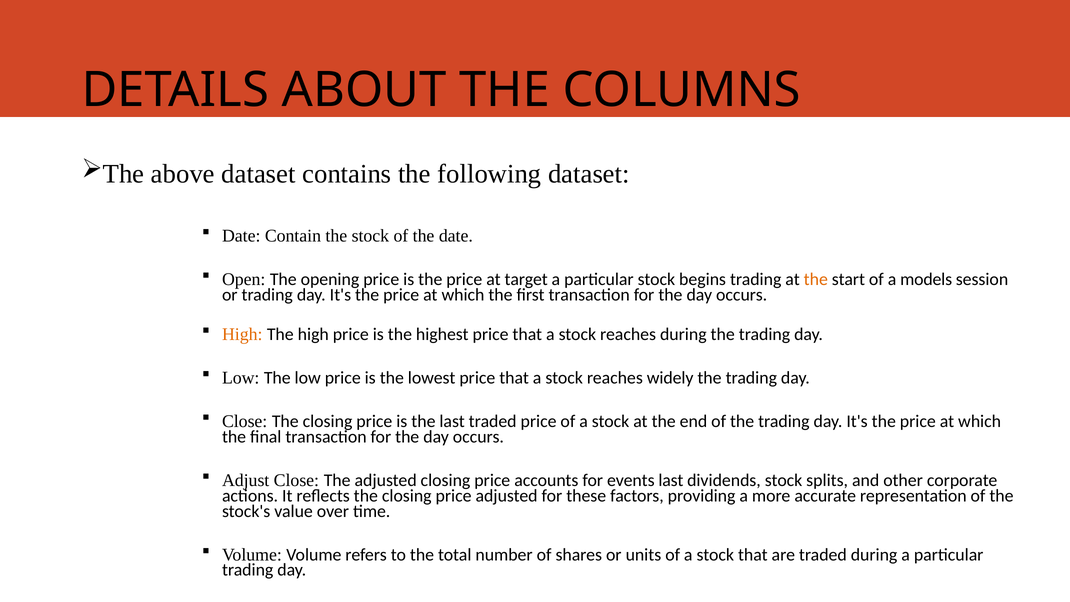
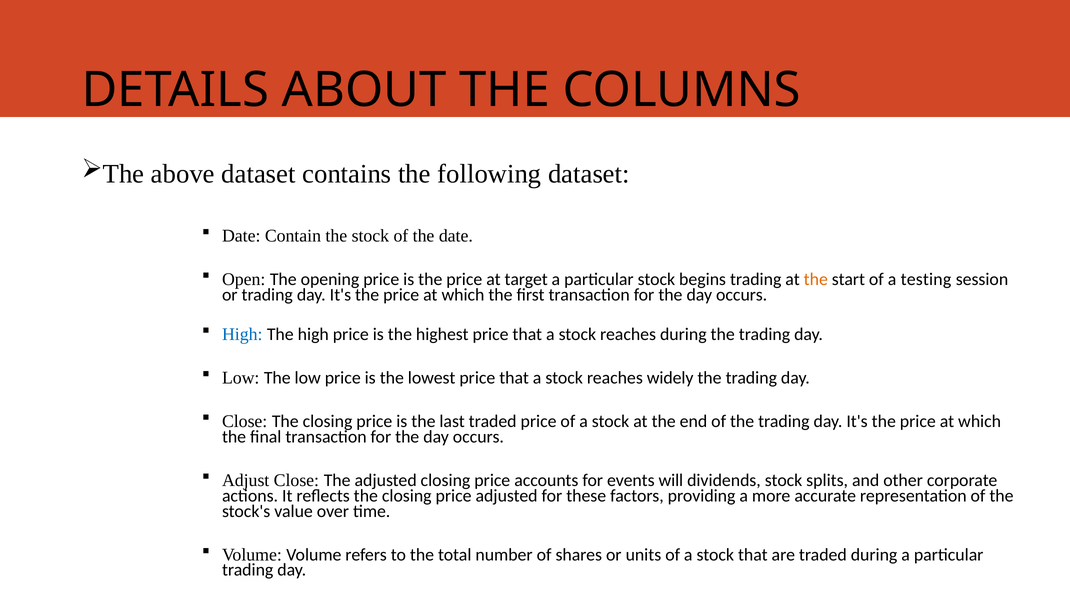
models: models -> testing (926, 279)
High colour: orange -> blue (242, 334)
events last: last -> will (671, 480)
